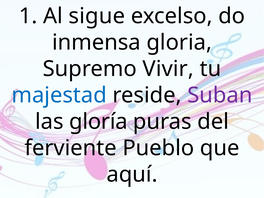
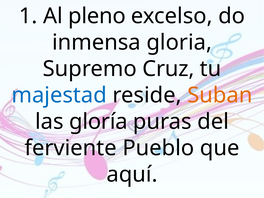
sigue: sigue -> pleno (97, 16)
Vivir: Vivir -> Cruz (168, 69)
Suban colour: purple -> orange (220, 95)
